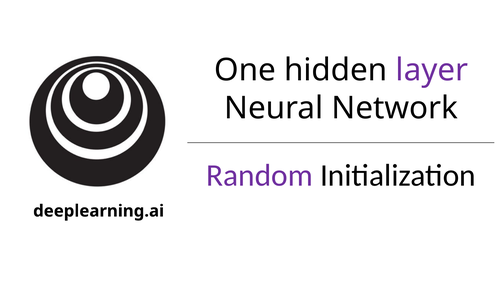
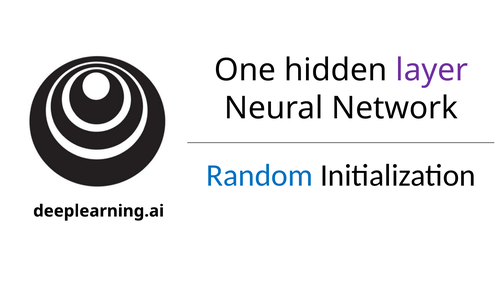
Random colour: purple -> blue (260, 175)
